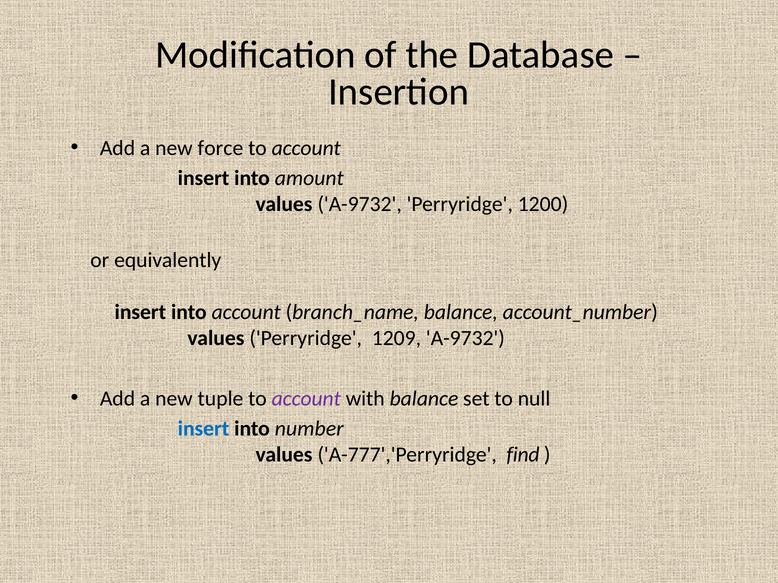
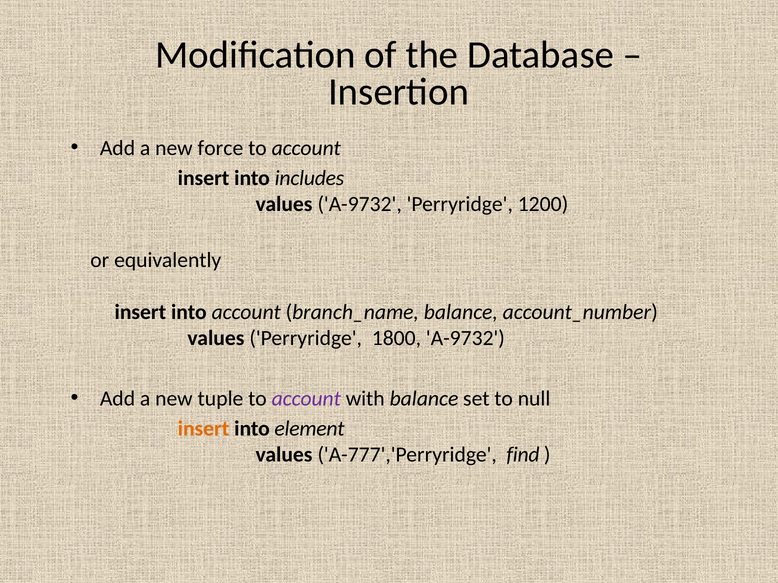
amount: amount -> includes (309, 178)
1209: 1209 -> 1800 (396, 338)
insert colour: blue -> orange (203, 429)
number: number -> element (309, 429)
